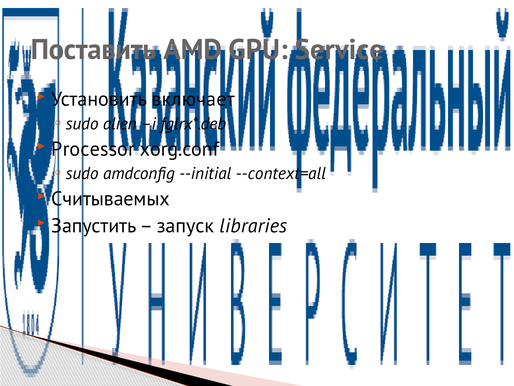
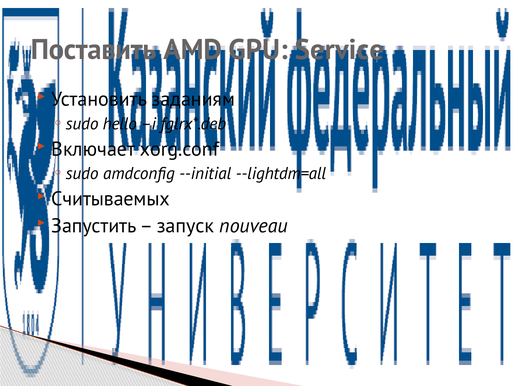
включает: включает -> заданиям (193, 99)
alien: alien -> hello (120, 124)
Processor: Processor -> Включает (93, 149)
--context=all: --context=all -> --lightdm=all (281, 173)
libraries: libraries -> nouveau (253, 225)
